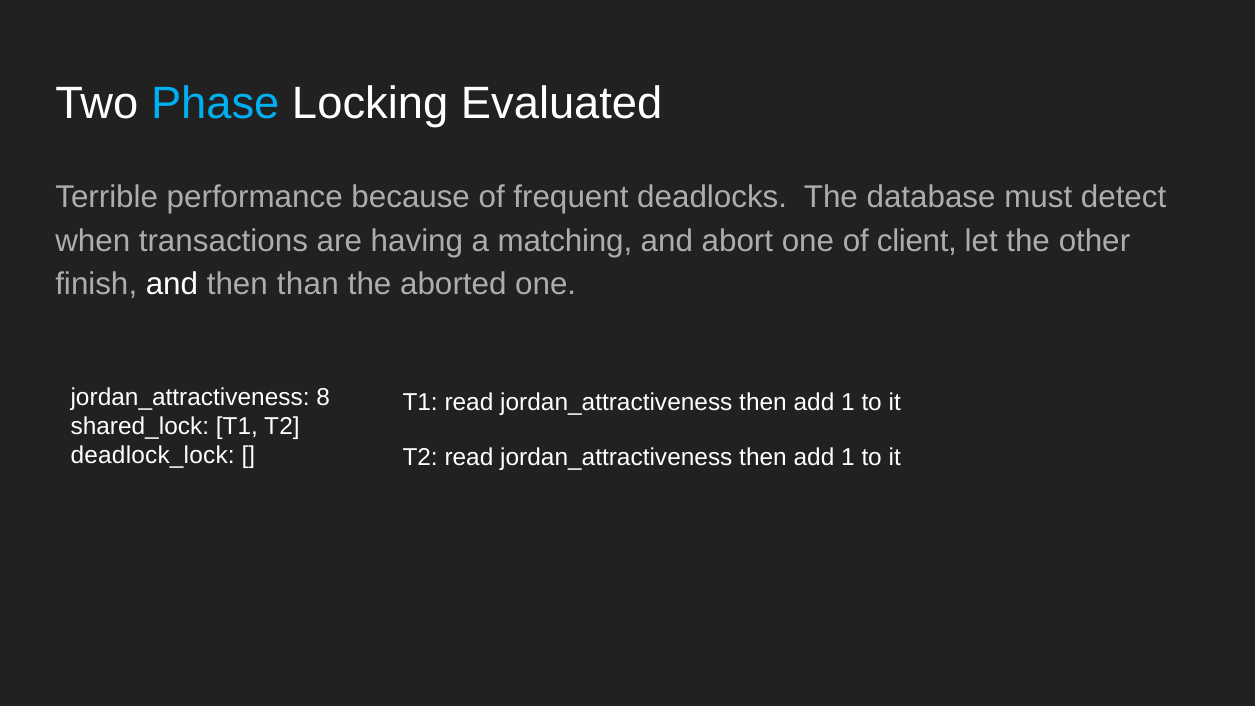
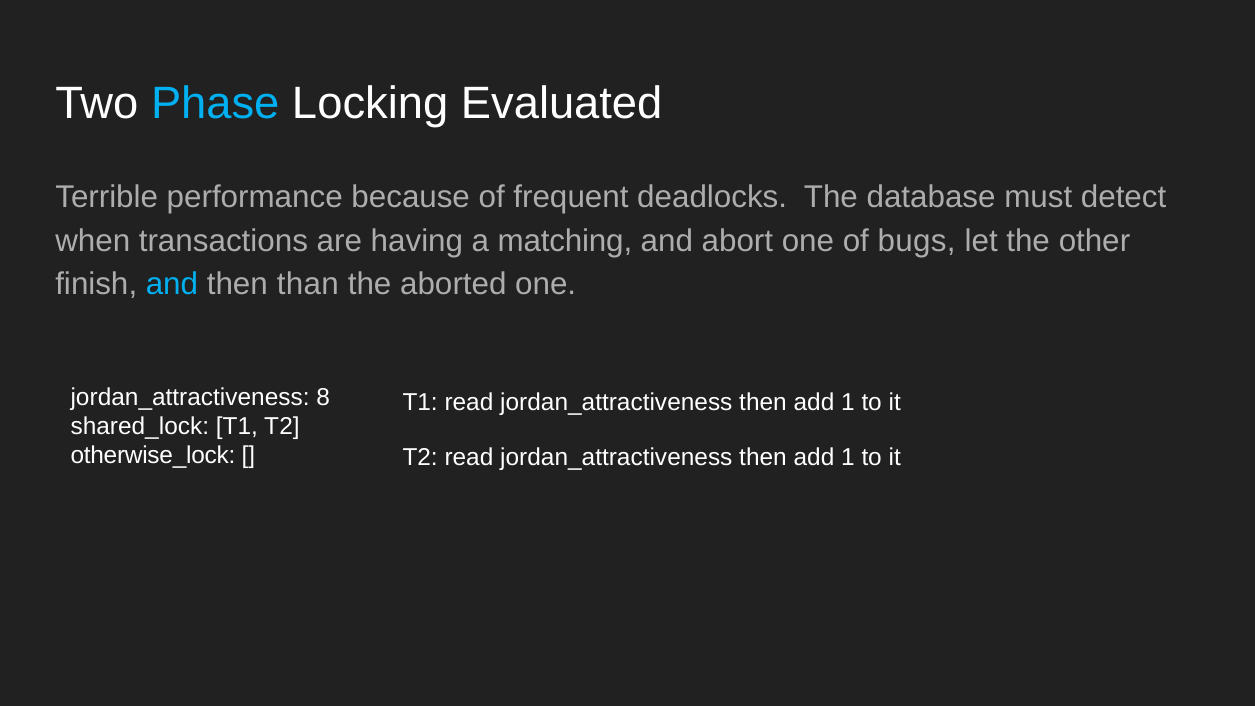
client: client -> bugs (917, 241)
and colour: white -> light blue (172, 284)
deadlock_lock: deadlock_lock -> otherwise_lock (153, 456)
